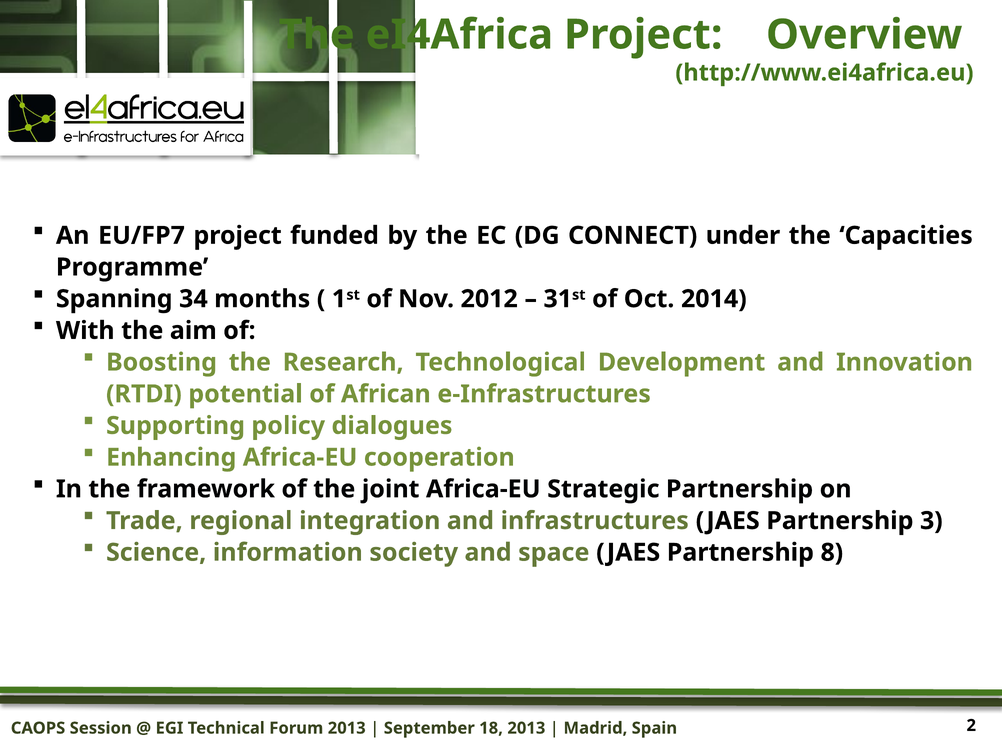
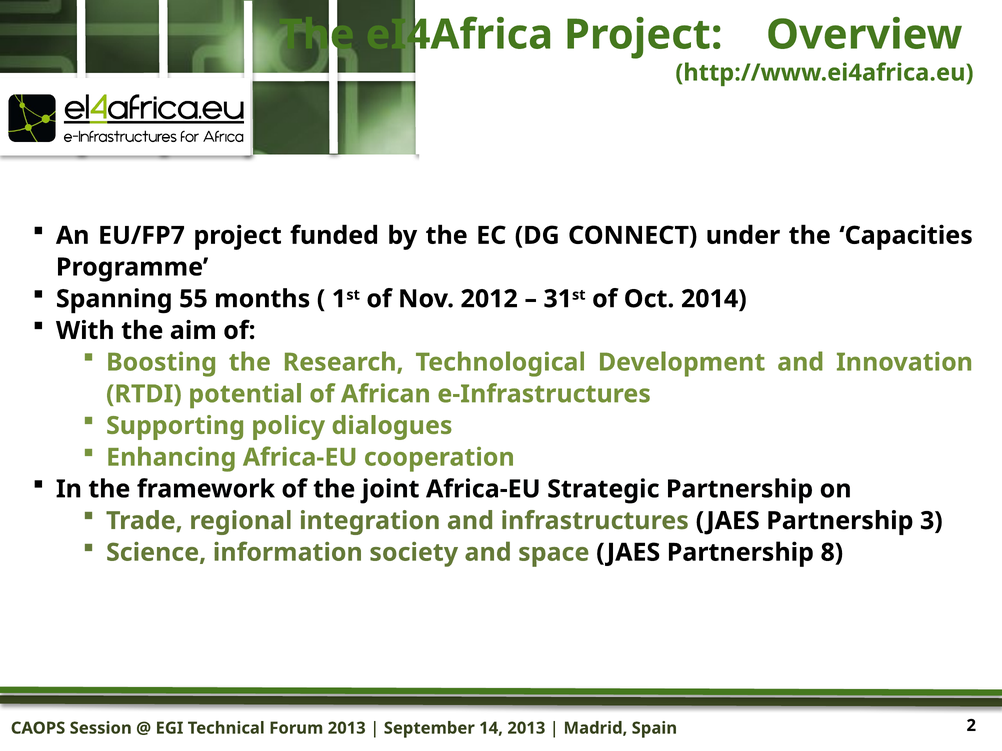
34: 34 -> 55 (193, 299)
18: 18 -> 14 (491, 729)
